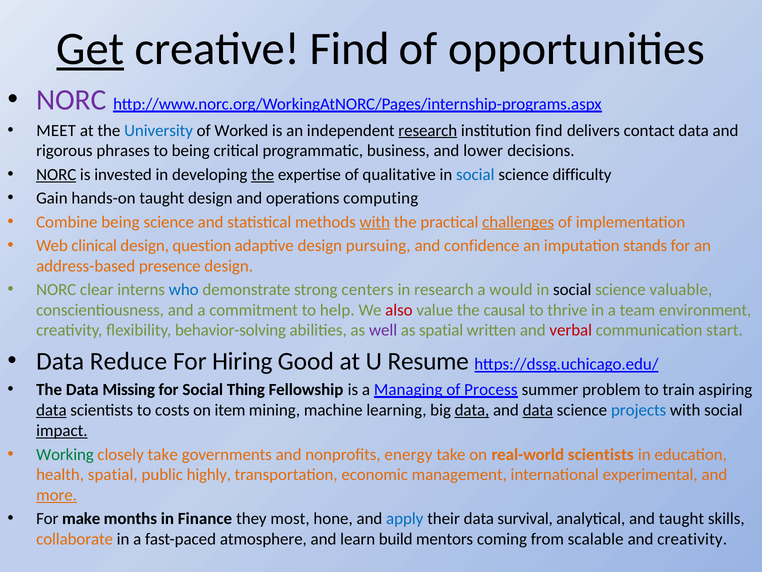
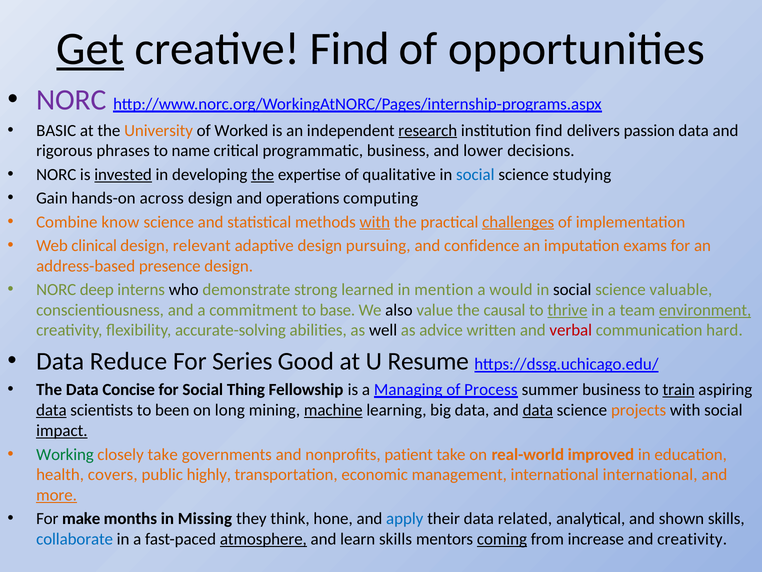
MEET: MEET -> BASIC (56, 130)
University colour: blue -> orange (159, 130)
contact: contact -> passion (649, 130)
to being: being -> name (191, 151)
NORC underline: present -> none (56, 174)
invested underline: none -> present (123, 174)
difficulty: difficulty -> studying (582, 174)
hands-on taught: taught -> across (162, 198)
Combine being: being -> know (120, 222)
question: question -> relevant (202, 245)
stands: stands -> exams (645, 245)
clear: clear -> deep (97, 289)
who colour: blue -> black (184, 289)
centers: centers -> learned (368, 289)
in research: research -> mention (444, 289)
help: help -> base (337, 310)
also colour: red -> black (399, 310)
thrive underline: none -> present (567, 310)
environment underline: none -> present (705, 310)
behavior-solving: behavior-solving -> accurate-solving (230, 330)
well colour: purple -> black (383, 330)
as spatial: spatial -> advice (441, 330)
start: start -> hard (724, 330)
Hiring: Hiring -> Series (242, 361)
Missing: Missing -> Concise (129, 389)
summer problem: problem -> business (611, 389)
train underline: none -> present (679, 389)
costs: costs -> been (172, 410)
item: item -> long (230, 410)
machine underline: none -> present (333, 410)
data underline: present -> none (472, 410)
projects colour: blue -> orange (639, 410)
energy: energy -> patient (409, 454)
real-world scientists: scientists -> improved (601, 454)
health spatial: spatial -> covers (113, 474)
international experimental: experimental -> international (650, 474)
Finance: Finance -> Missing (205, 518)
most: most -> think (290, 518)
survival: survival -> related (525, 518)
and taught: taught -> shown (681, 518)
collaborate colour: orange -> blue (75, 539)
atmosphere underline: none -> present (263, 539)
learn build: build -> skills (396, 539)
coming underline: none -> present (502, 539)
scalable: scalable -> increase (596, 539)
